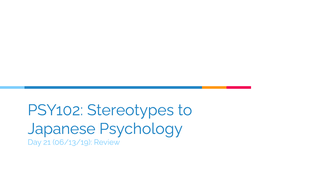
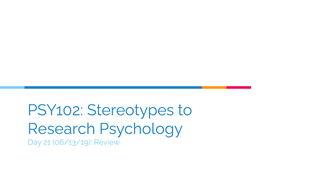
Japanese: Japanese -> Research (61, 129)
